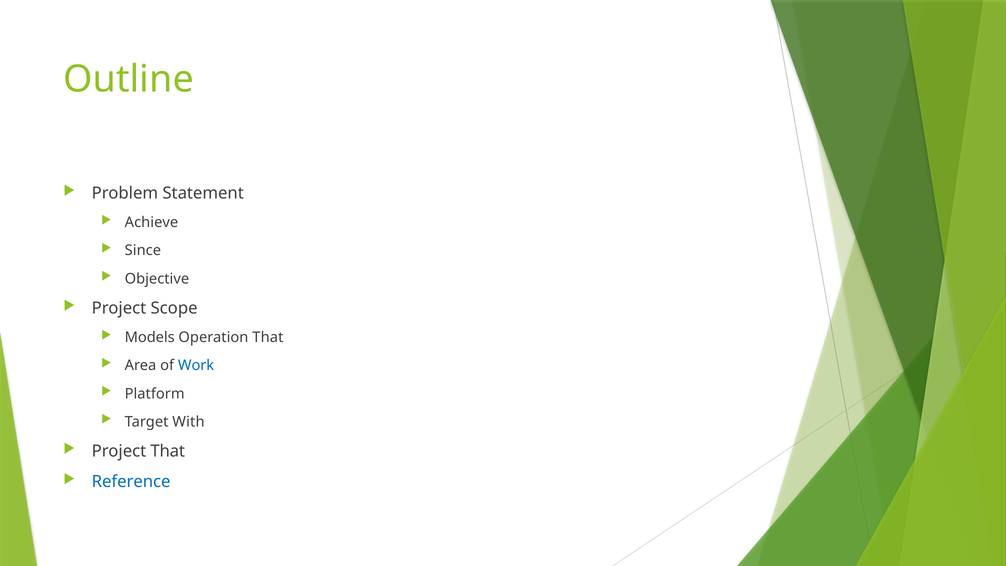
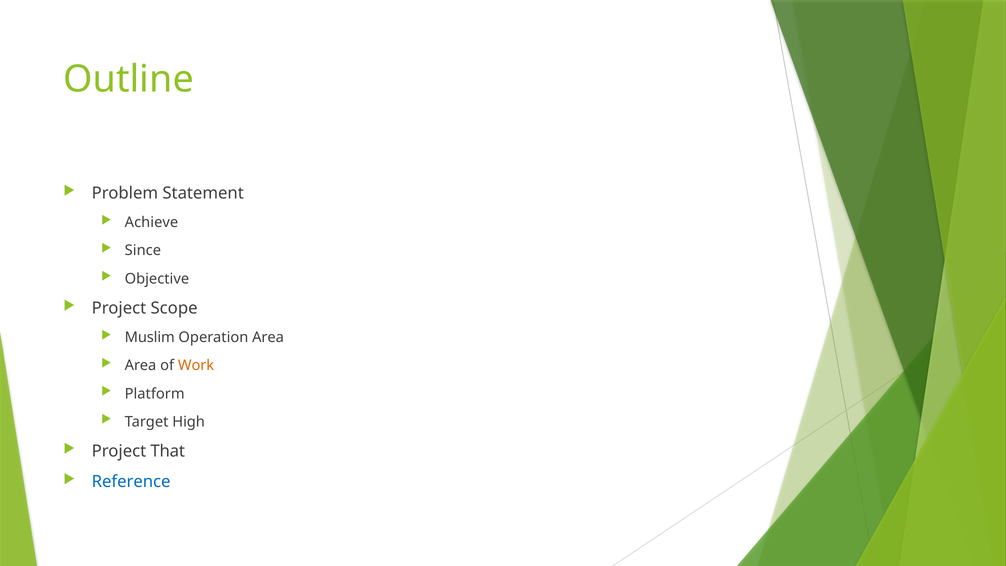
Models: Models -> Muslim (150, 337)
Operation That: That -> Area (268, 337)
Work colour: blue -> orange (196, 365)
With: With -> High (189, 422)
